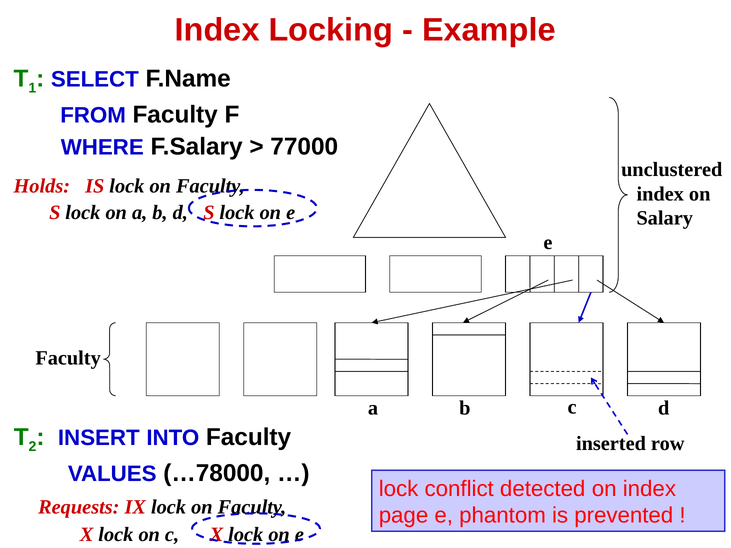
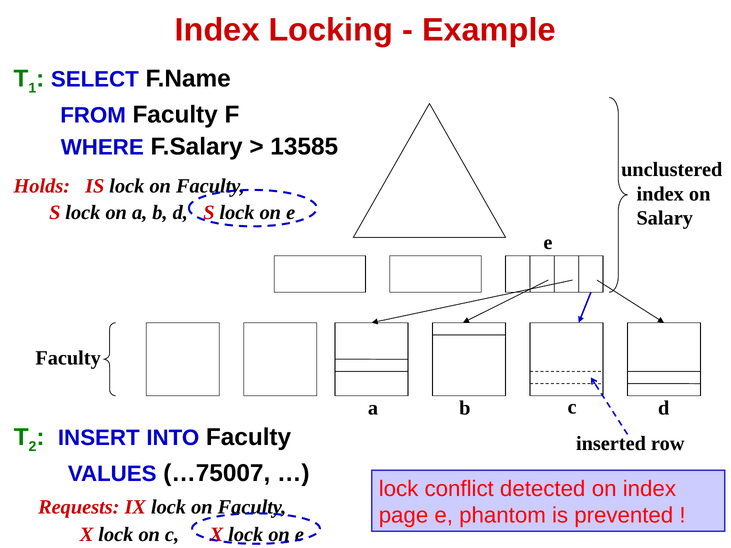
77000: 77000 -> 13585 (304, 147)
…78000: …78000 -> …75007 (217, 474)
